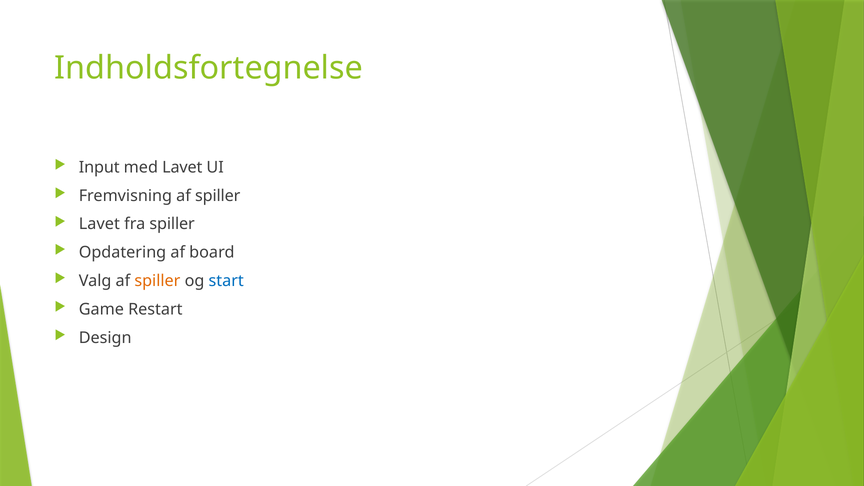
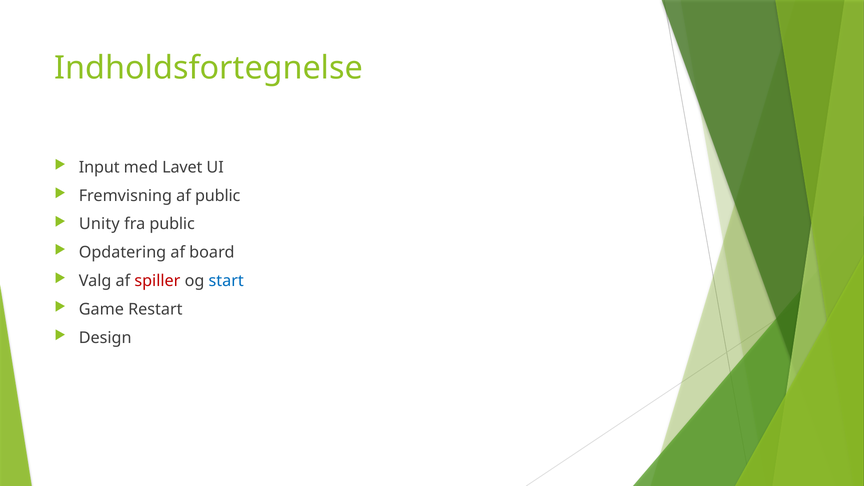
Fremvisning af spiller: spiller -> public (218, 196)
Lavet: Lavet -> Unity (99, 224)
fra spiller: spiller -> public (172, 224)
spiller colour: orange -> red (157, 281)
